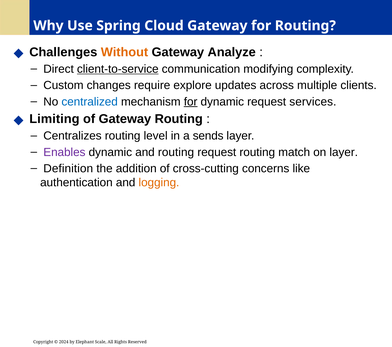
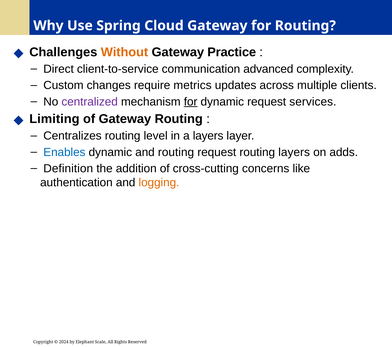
Analyze: Analyze -> Practice (232, 52)
client-to-service underline: present -> none (118, 69)
modifying: modifying -> advanced (268, 69)
explore: explore -> metrics (193, 85)
centralized colour: blue -> purple (90, 102)
a sends: sends -> layers (208, 136)
Enables colour: purple -> blue (64, 152)
routing match: match -> layers (294, 152)
on layer: layer -> adds (344, 152)
